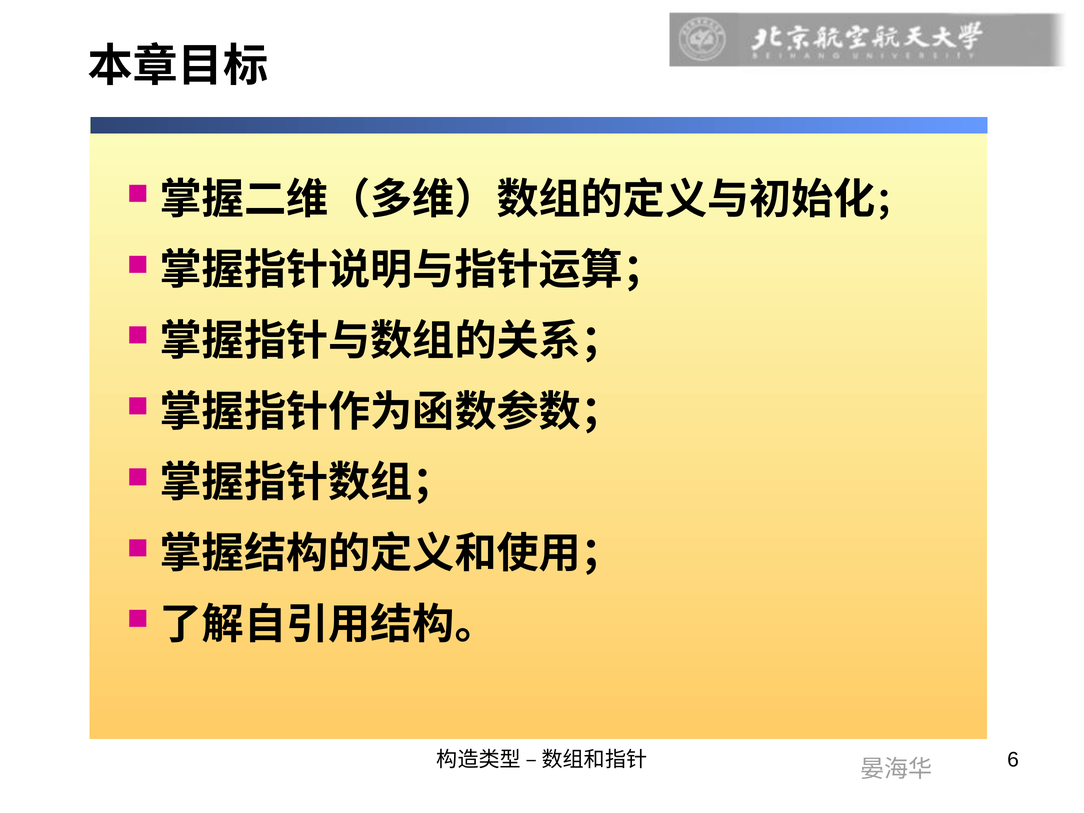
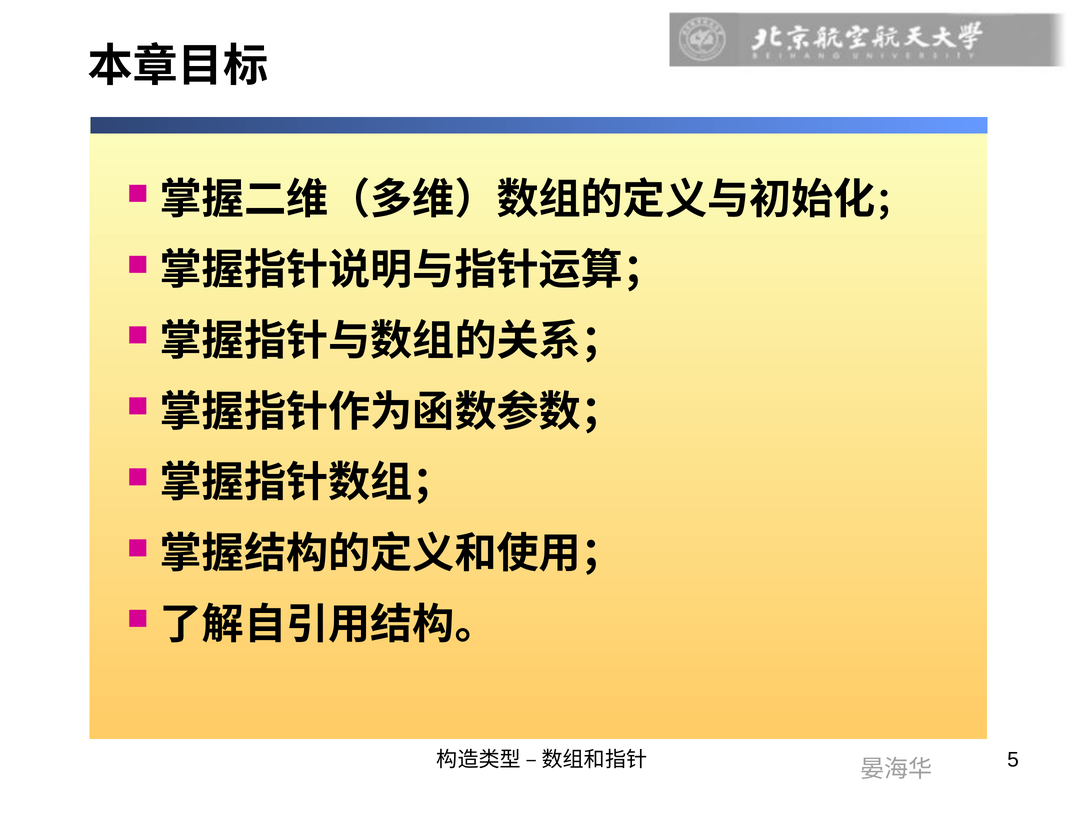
6: 6 -> 5 (1013, 760)
